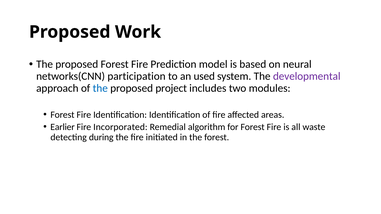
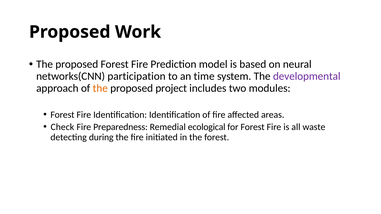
used: used -> time (204, 76)
the colour: blue -> orange (100, 88)
Earlier: Earlier -> Check (62, 127)
Incorporated: Incorporated -> Preparedness (120, 127)
algorithm: algorithm -> ecological (207, 127)
